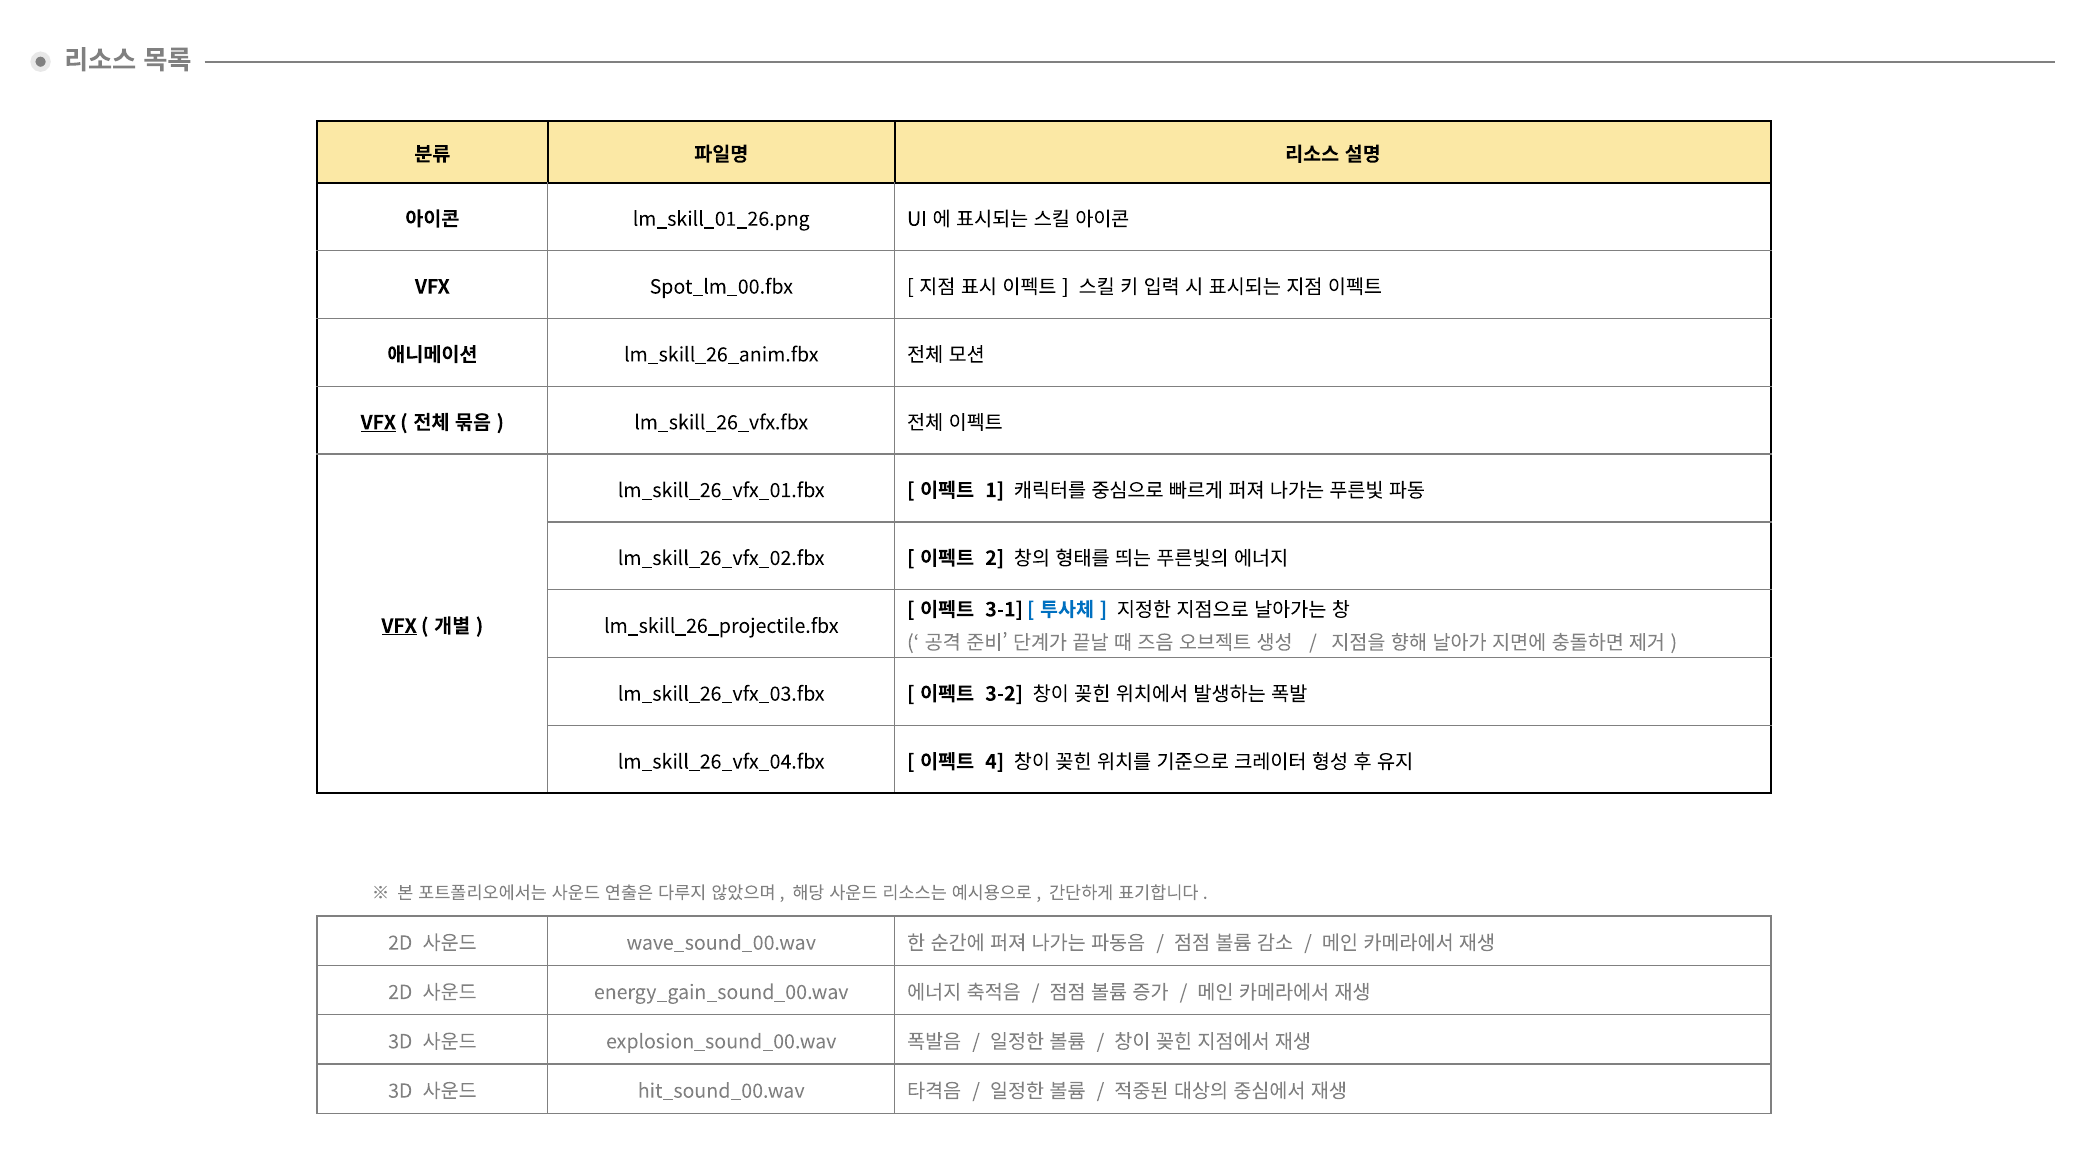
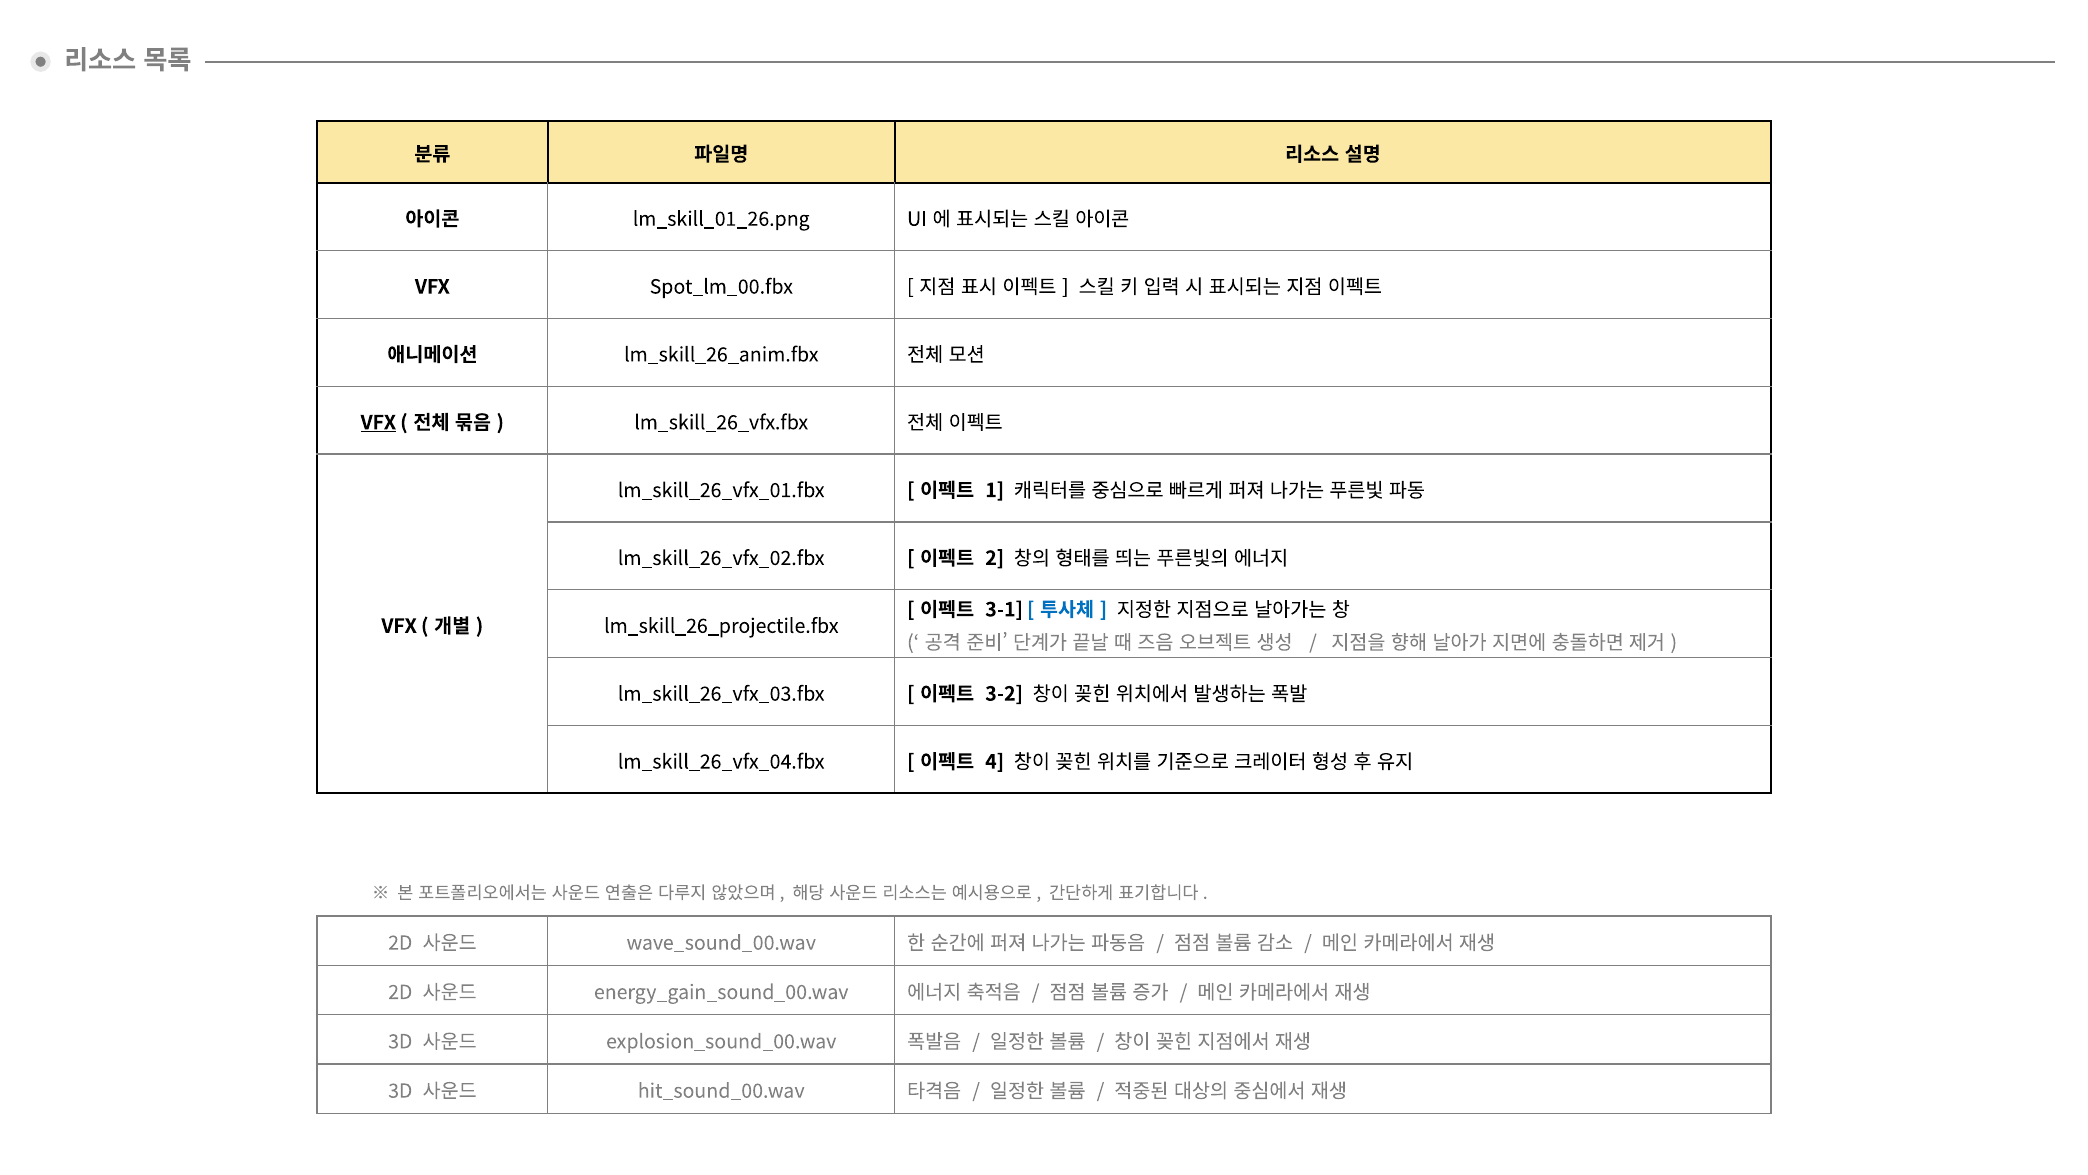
VFX underline: present -> none (399, 626)
